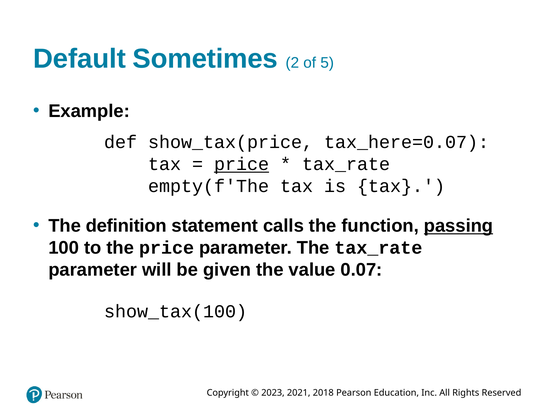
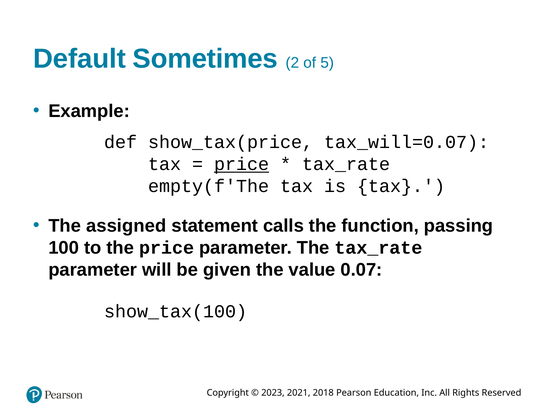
tax_here=0.07: tax_here=0.07 -> tax_will=0.07 (407, 142)
definition: definition -> assigned (126, 226)
passing underline: present -> none (459, 226)
